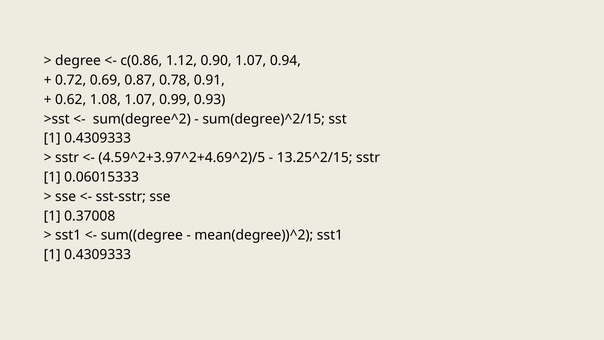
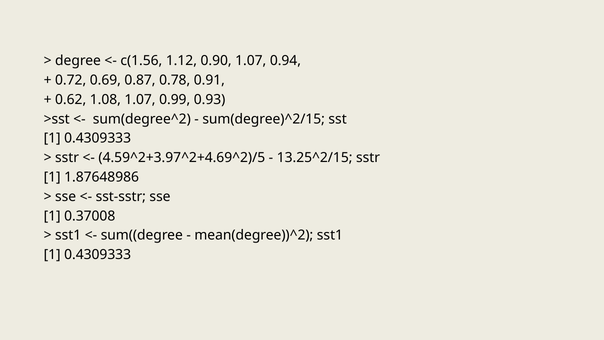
c(0.86: c(0.86 -> c(1.56 (141, 61)
0.06015333: 0.06015333 -> 1.87648986 (102, 177)
